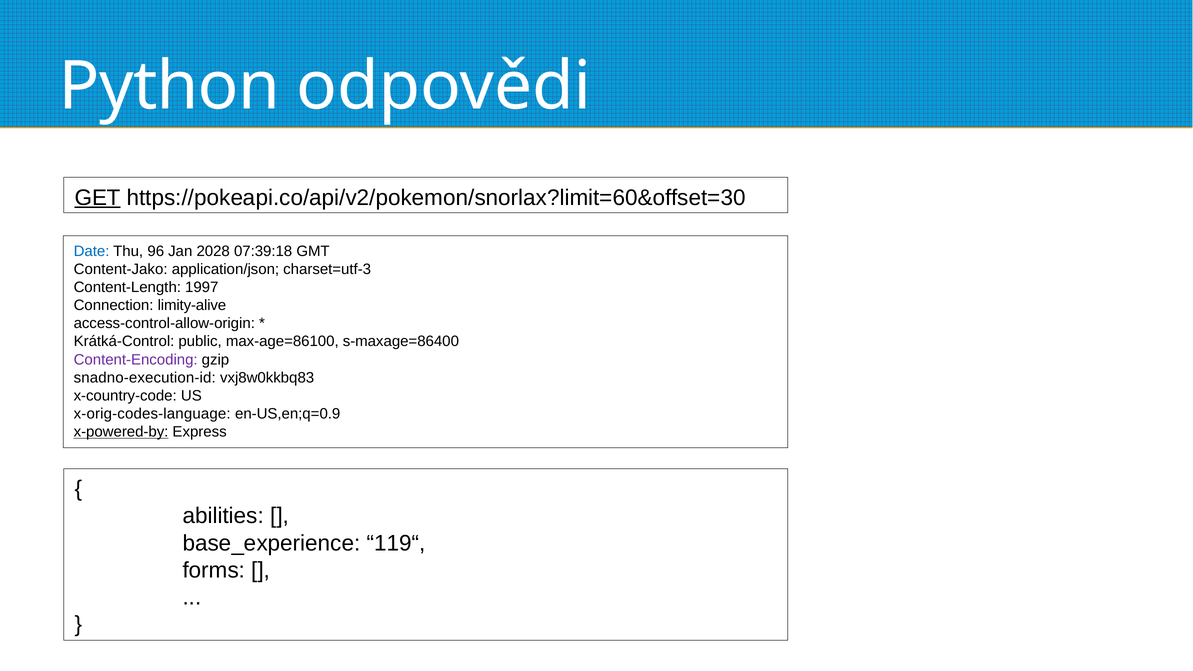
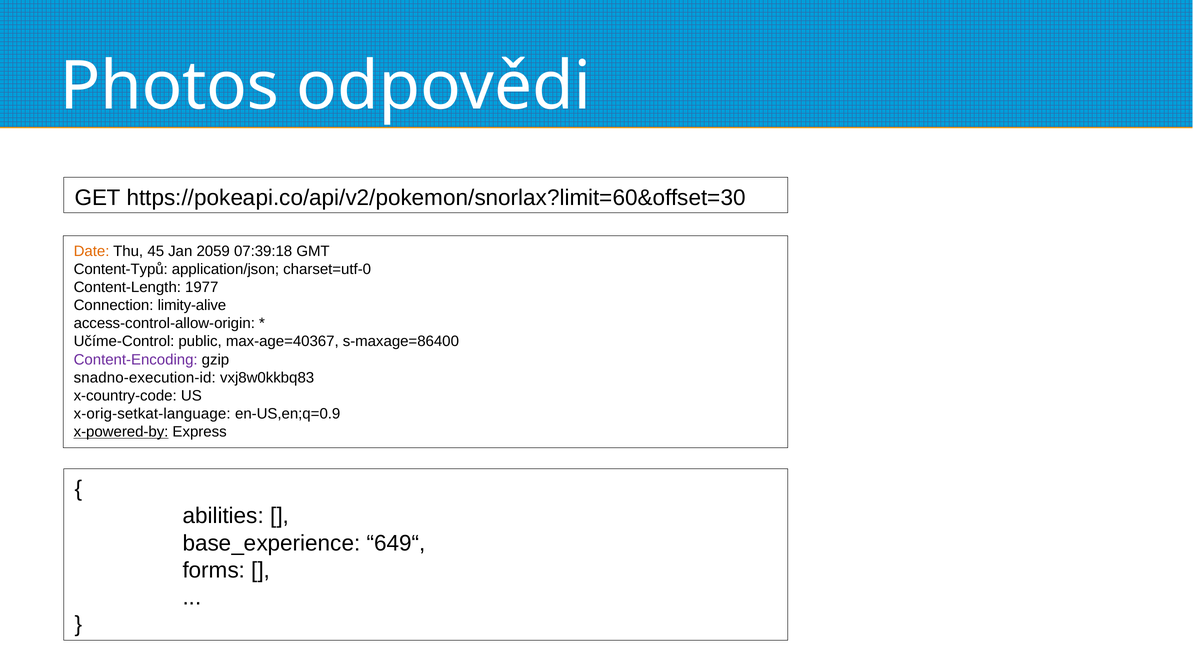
Python: Python -> Photos (169, 86)
GET underline: present -> none (98, 198)
Date colour: blue -> orange (92, 251)
96: 96 -> 45 (156, 251)
2028: 2028 -> 2059 (213, 251)
Content-Jako: Content-Jako -> Content-Typů (121, 269)
charset=utf-3: charset=utf-3 -> charset=utf-0 (327, 269)
1997: 1997 -> 1977 (202, 287)
Krátká-Control: Krátká-Control -> Učíme-Control (124, 342)
max-age=86100: max-age=86100 -> max-age=40367 (282, 342)
x-orig-codes-language: x-orig-codes-language -> x-orig-setkat-language (152, 414)
119“: 119“ -> 649“ (396, 543)
